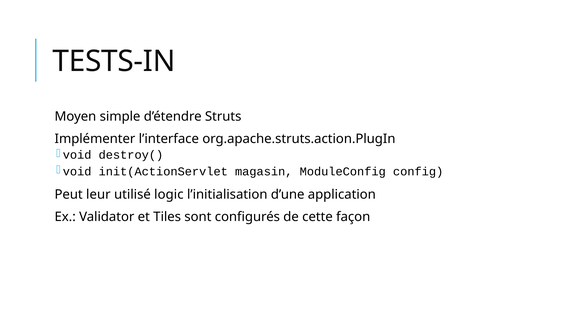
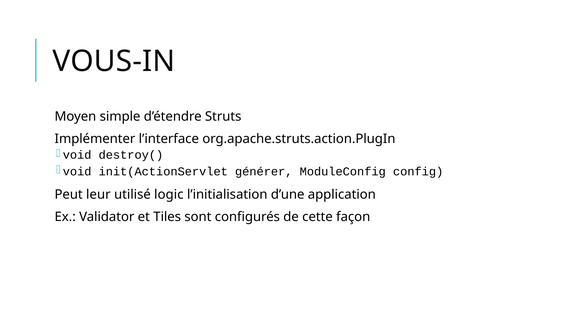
TESTS-IN: TESTS-IN -> VOUS-IN (114, 61)
magasin: magasin -> générer (264, 172)
